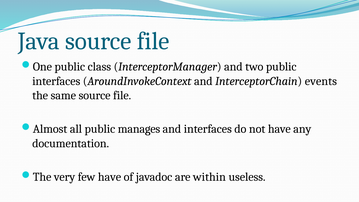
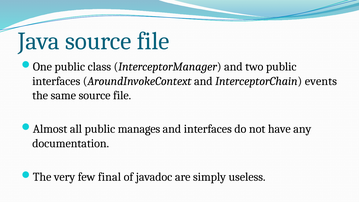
few have: have -> final (109, 177)
within: within -> simply (209, 177)
